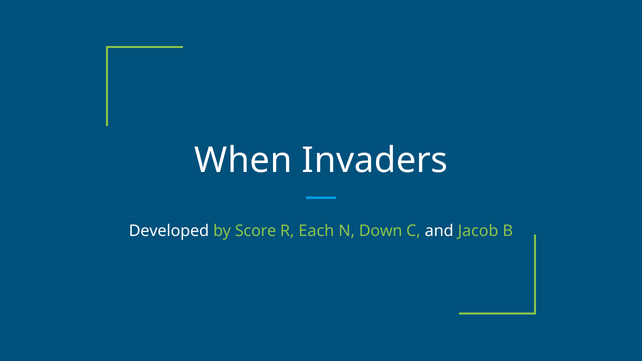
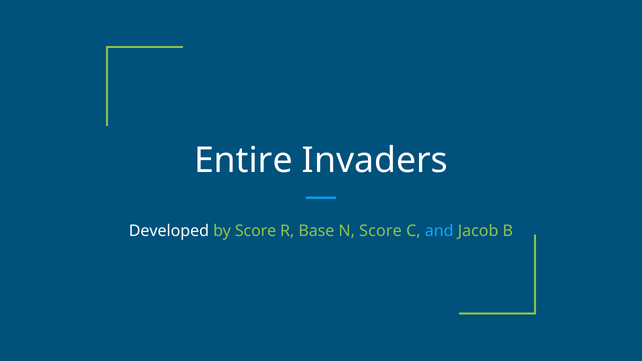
When: When -> Entire (243, 160)
Each: Each -> Base (316, 231)
N Down: Down -> Score (381, 231)
and colour: white -> light blue (439, 231)
